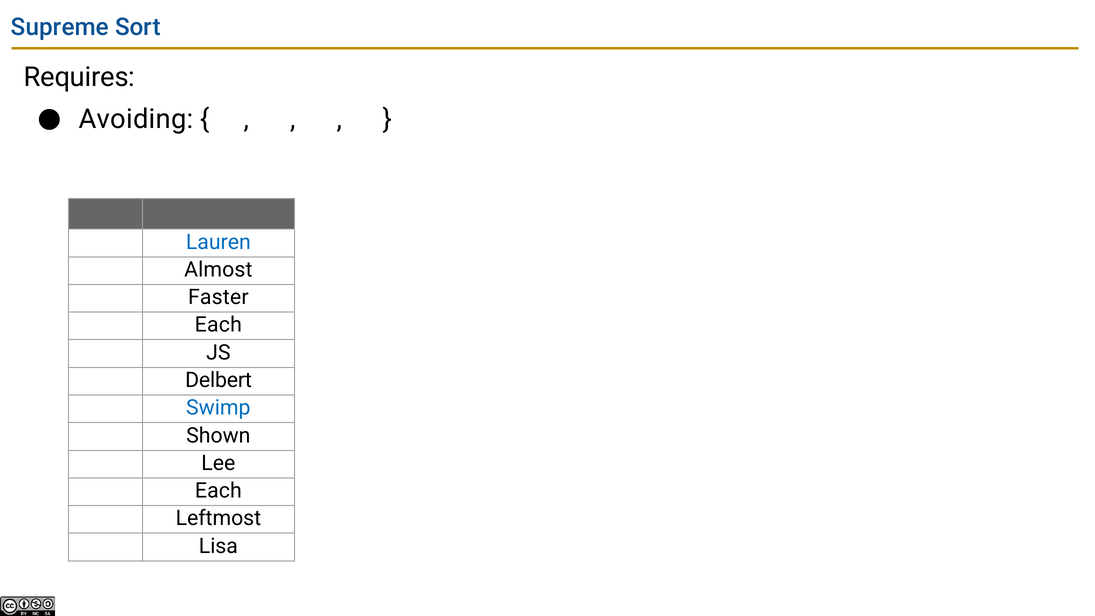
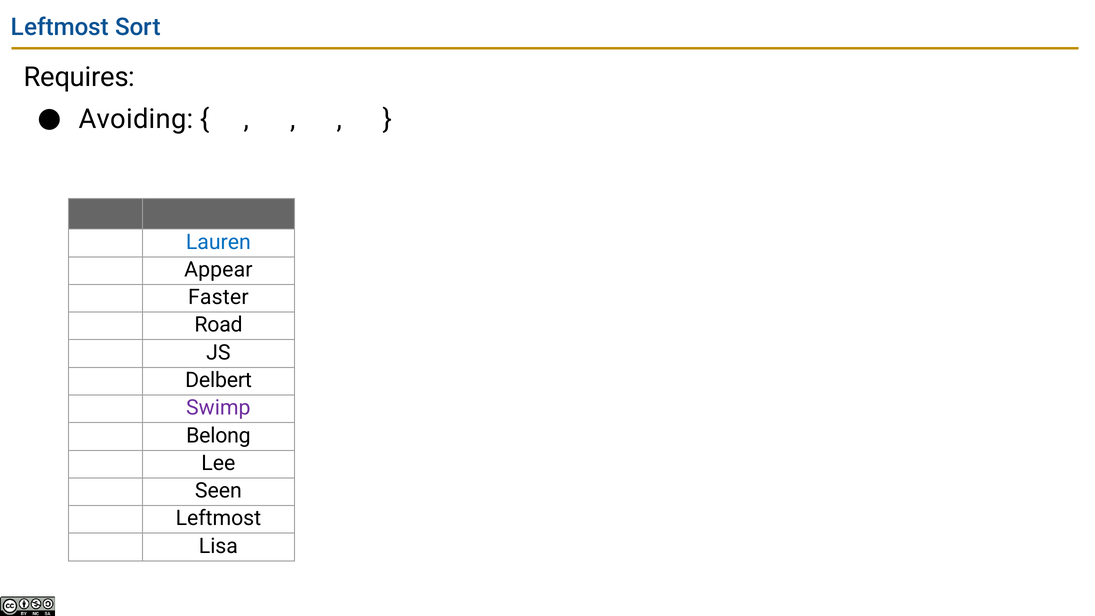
Supreme: Supreme -> Leftmost (60, 27)
Almost: Almost -> Appear (218, 270)
Each: Each -> Road (219, 325)
Swimp colour: blue -> purple (218, 408)
Shown: Shown -> Belong (218, 435)
Each: Each -> Seen (218, 491)
